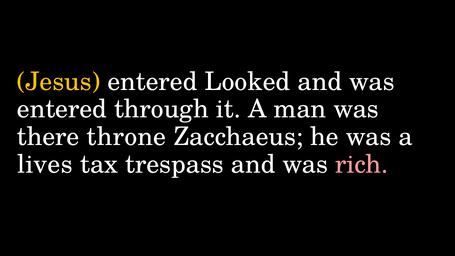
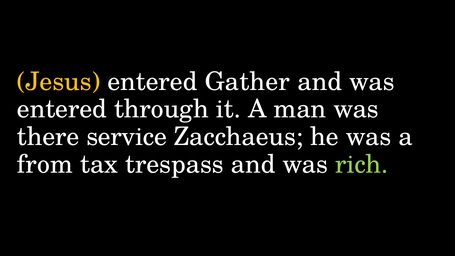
Looked: Looked -> Gather (247, 82)
throne: throne -> service (127, 137)
lives: lives -> from (45, 164)
rich colour: pink -> light green (362, 164)
